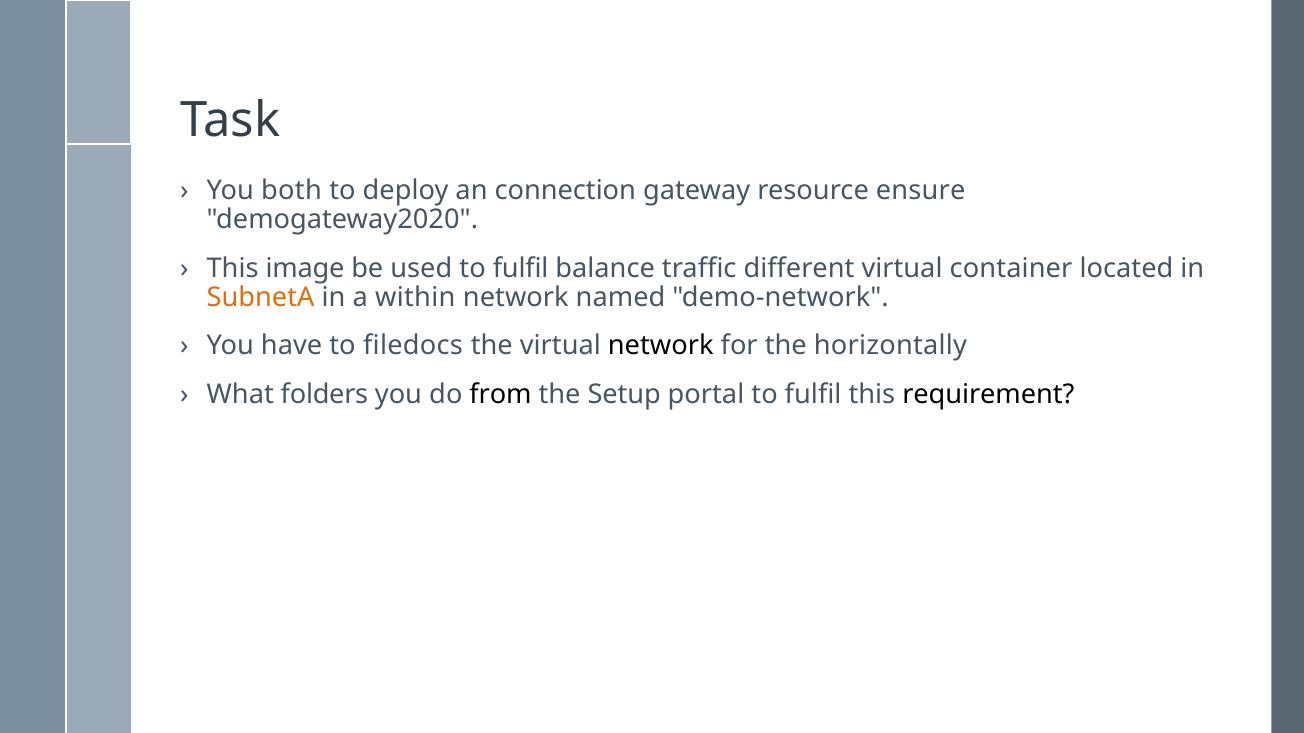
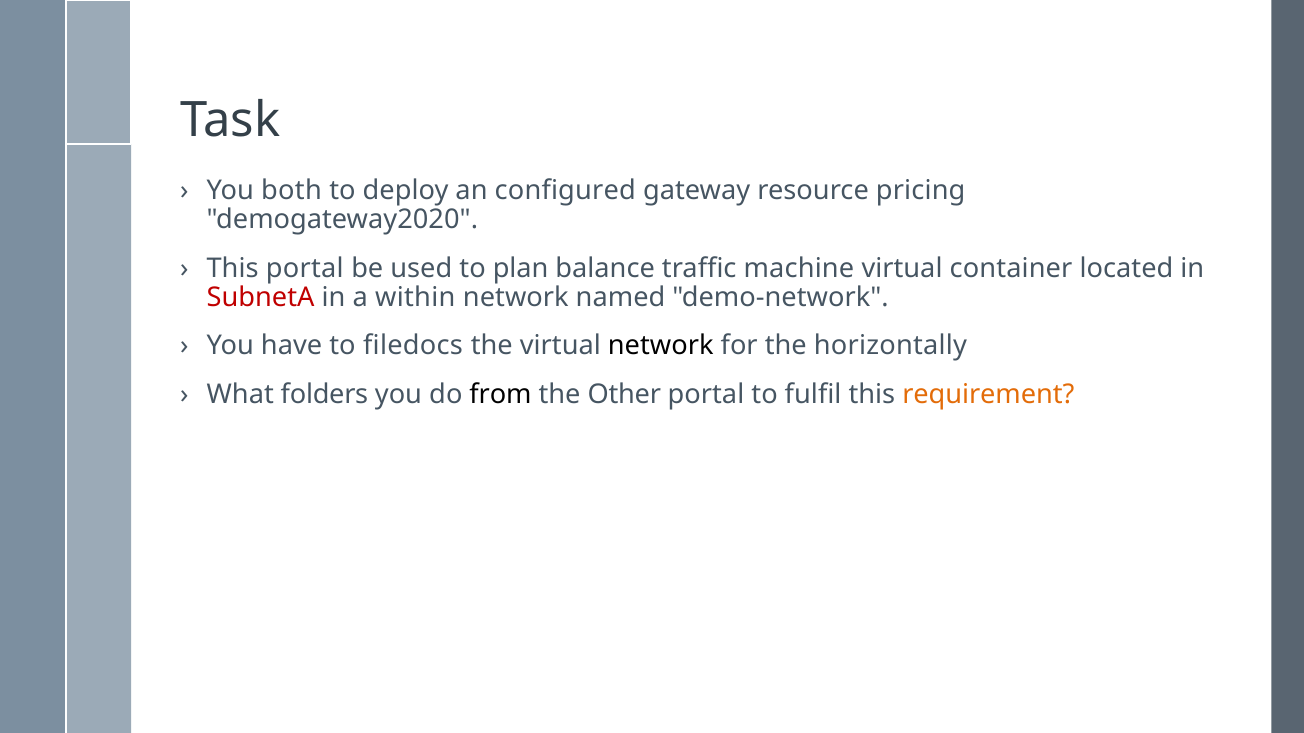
connection: connection -> configured (565, 191)
ensure: ensure -> pricing (921, 191)
This image: image -> portal (305, 268)
used to fulfil: fulfil -> plan (521, 268)
different: different -> machine (799, 268)
SubnetA colour: orange -> red (261, 298)
Setup: Setup -> Other (624, 395)
requirement colour: black -> orange (988, 395)
